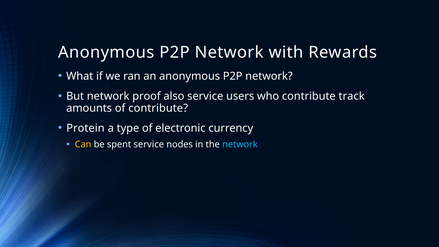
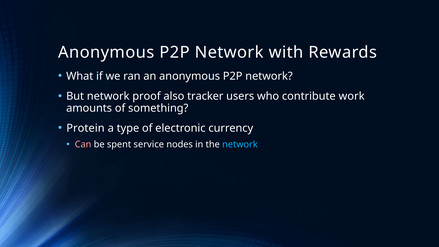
also service: service -> tracker (205, 96)
track: track -> work (352, 96)
of contribute: contribute -> something (158, 108)
Can colour: yellow -> pink (83, 145)
